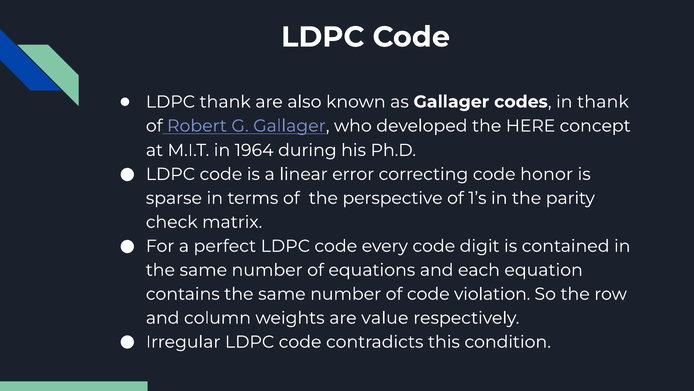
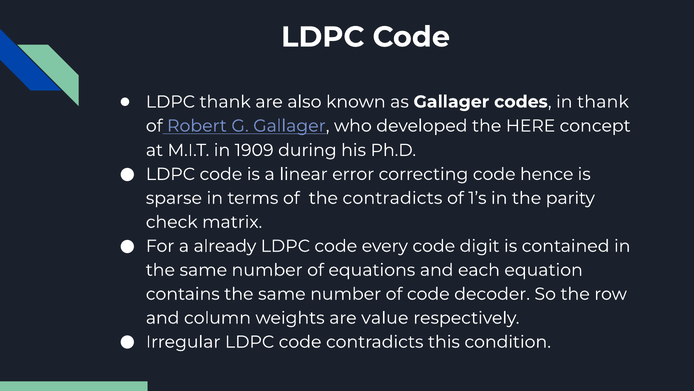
1964: 1964 -> 1909 (254, 150)
honor: honor -> hence (547, 174)
the perspective: perspective -> contradicts (392, 198)
perfect: perfect -> already (225, 246)
violation: violation -> decoder (492, 294)
